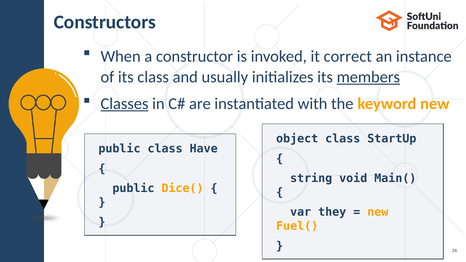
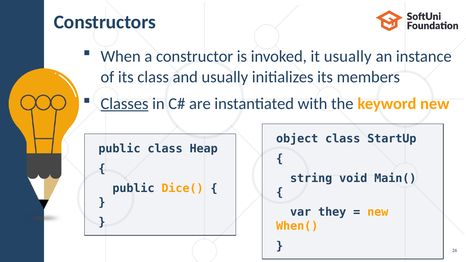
it correct: correct -> usually (348, 56)
members underline: present -> none (368, 77)
Have: Have -> Heap (204, 149)
Fuel(: Fuel( -> When( (297, 226)
